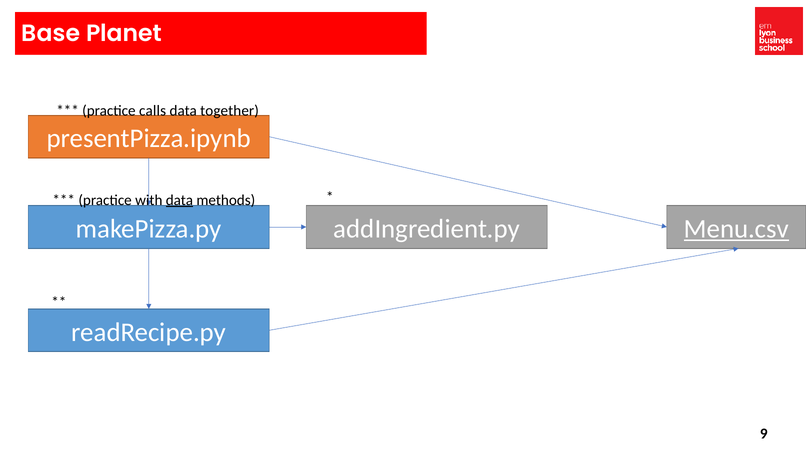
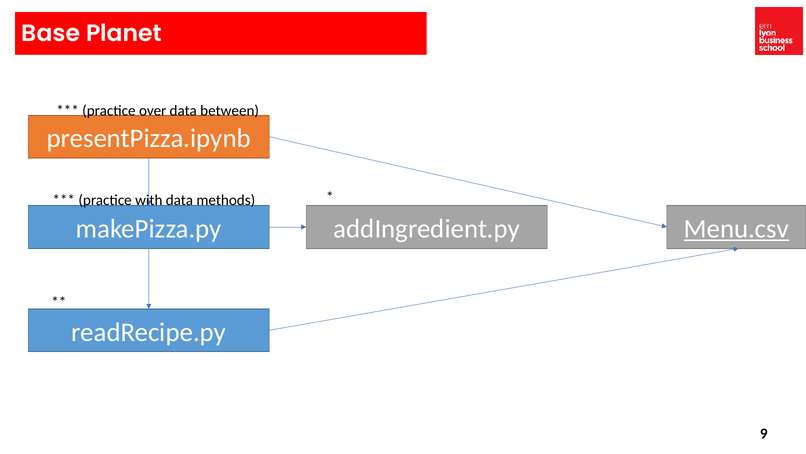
calls: calls -> over (153, 111)
together: together -> between (230, 111)
data underline: present -> none (179, 200)
